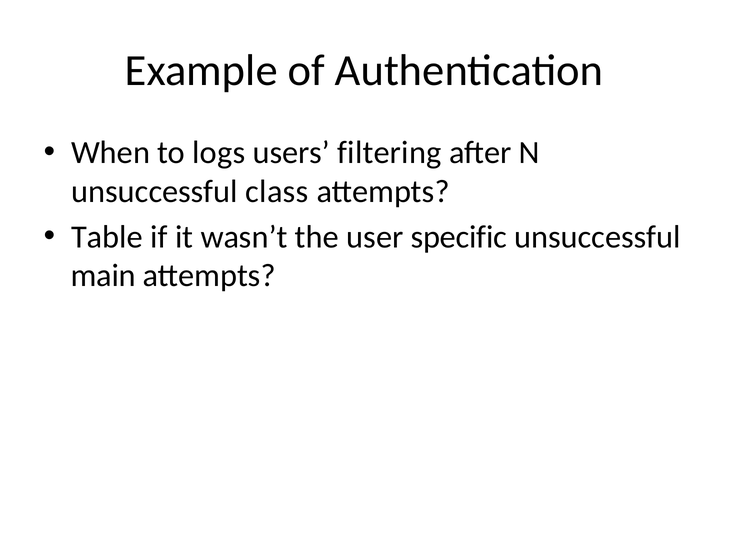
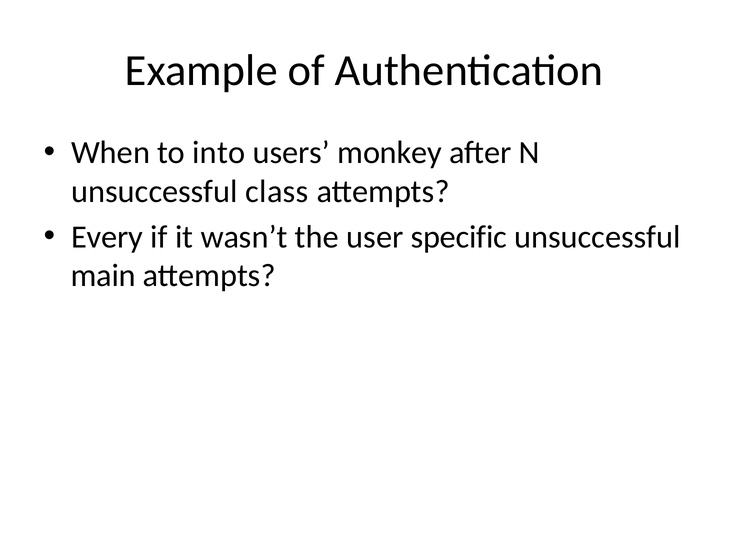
logs: logs -> into (219, 153)
filtering: filtering -> monkey (390, 153)
Table: Table -> Every (107, 237)
